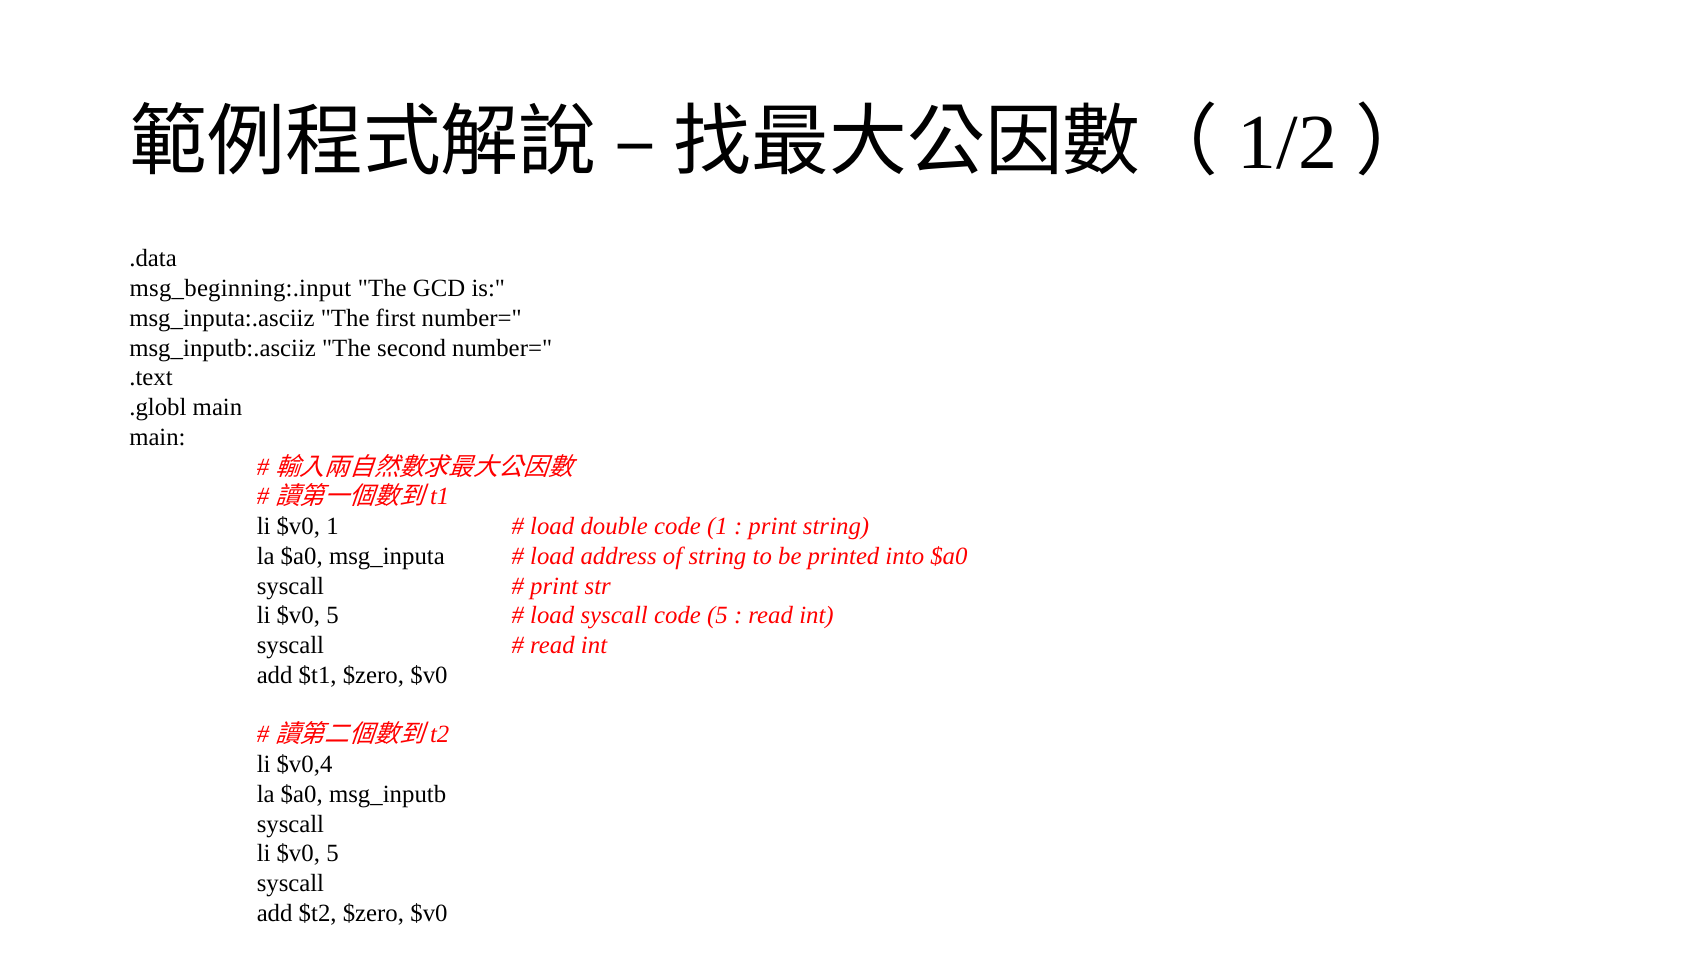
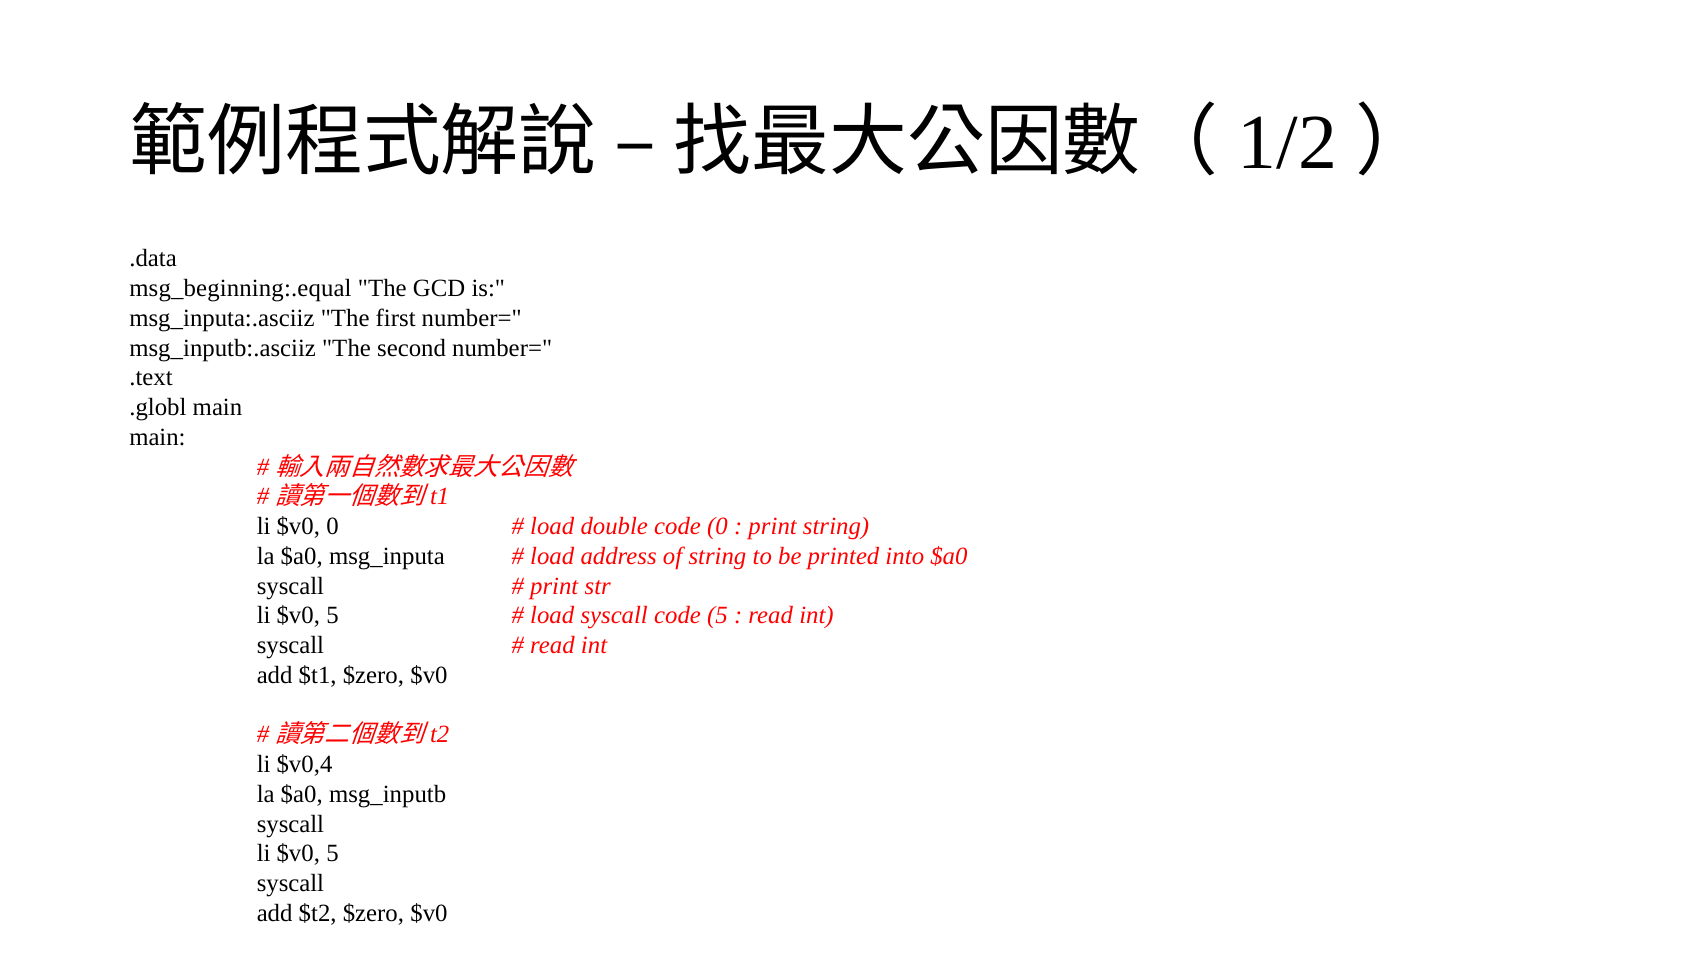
msg_beginning:.input: msg_beginning:.input -> msg_beginning:.equal (240, 288)
$v0 1: 1 -> 0 (333, 526)
code 1: 1 -> 0 (717, 526)
